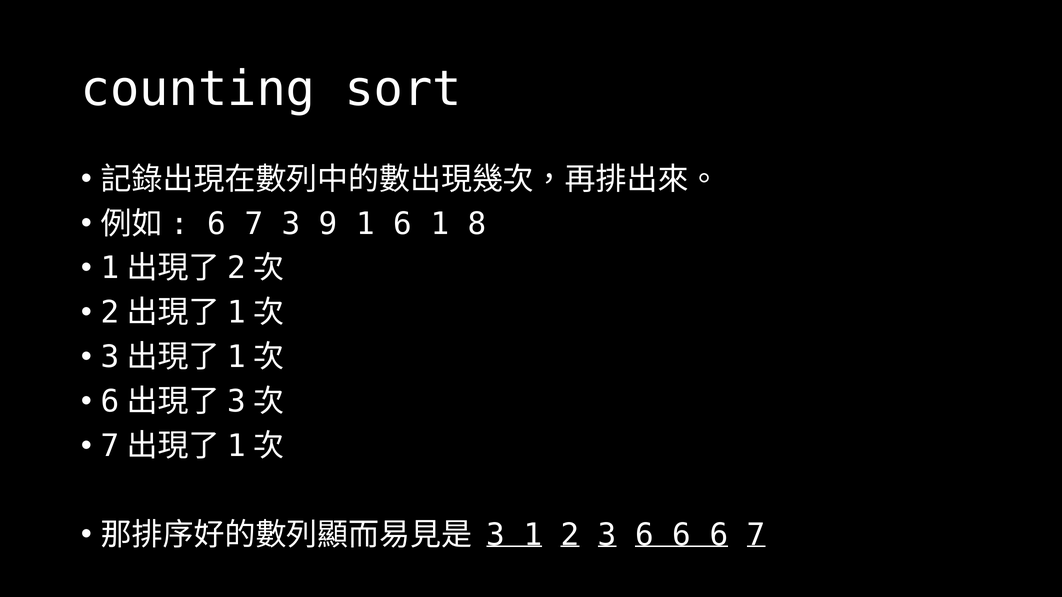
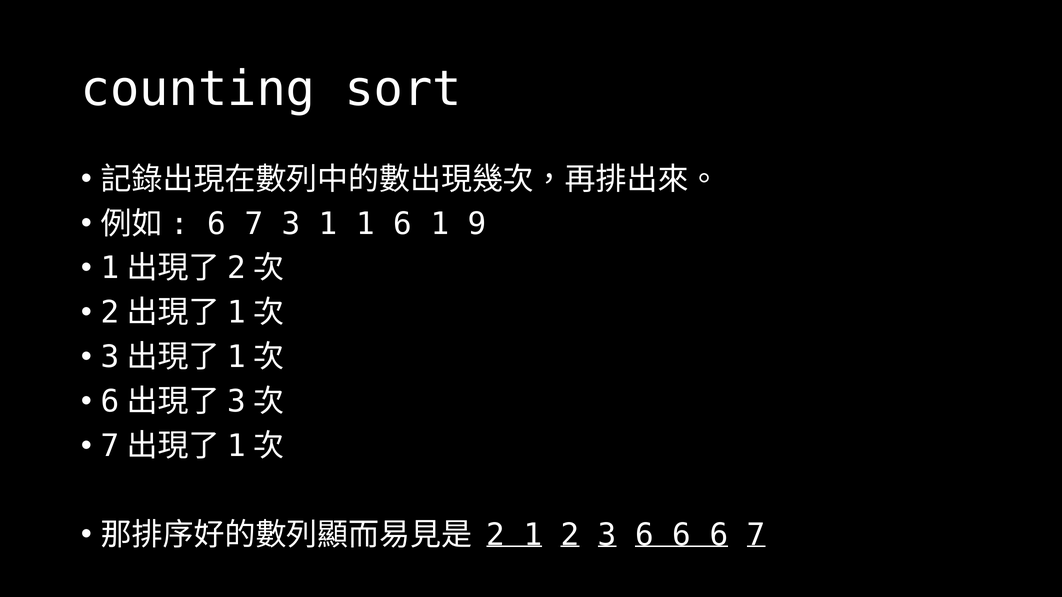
3 9: 9 -> 1 (328, 224)
8: 8 -> 9 (477, 224)
3: 3 -> 2 (496, 535)
